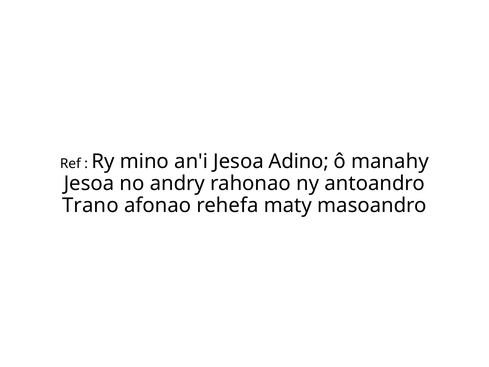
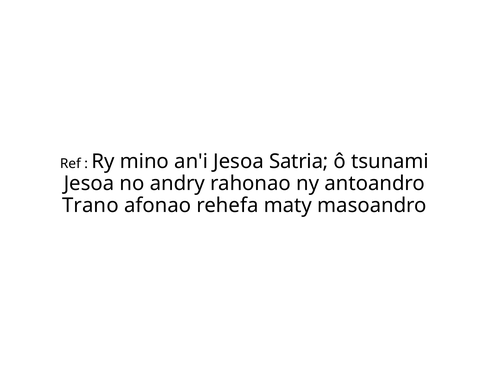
Adino: Adino -> Satria (299, 161)
manahy: manahy -> tsunami (390, 161)
